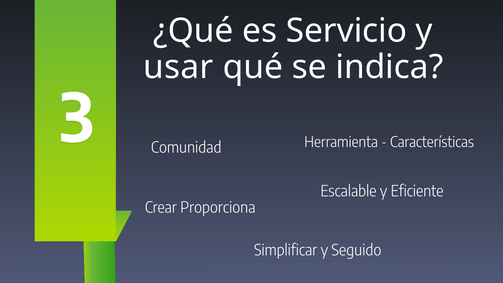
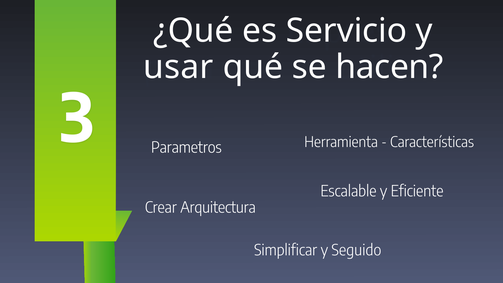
indica: indica -> hacen (389, 67)
Comunidad: Comunidad -> Parametros (186, 148)
Proporciona: Proporciona -> Arquitectura (218, 208)
